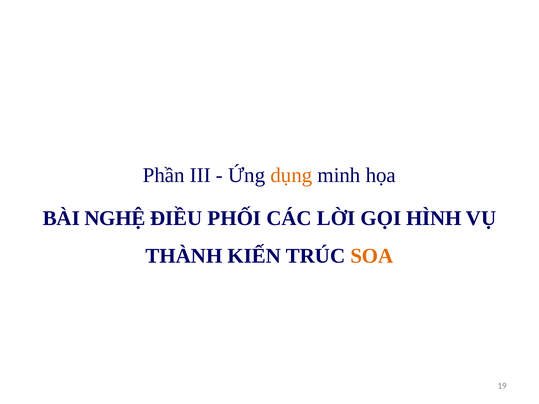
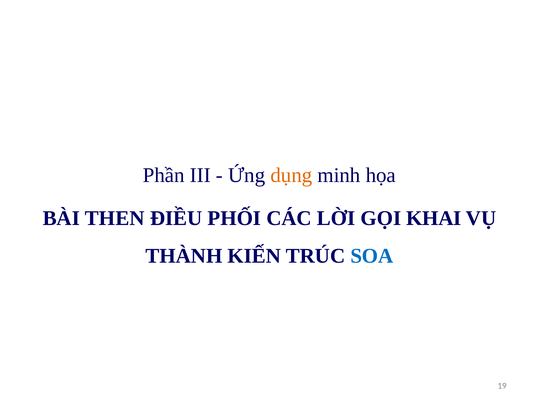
NGHỆ: NGHỆ -> THEN (115, 218)
HÌNH: HÌNH -> KHAI (434, 218)
SOA colour: orange -> blue (372, 256)
